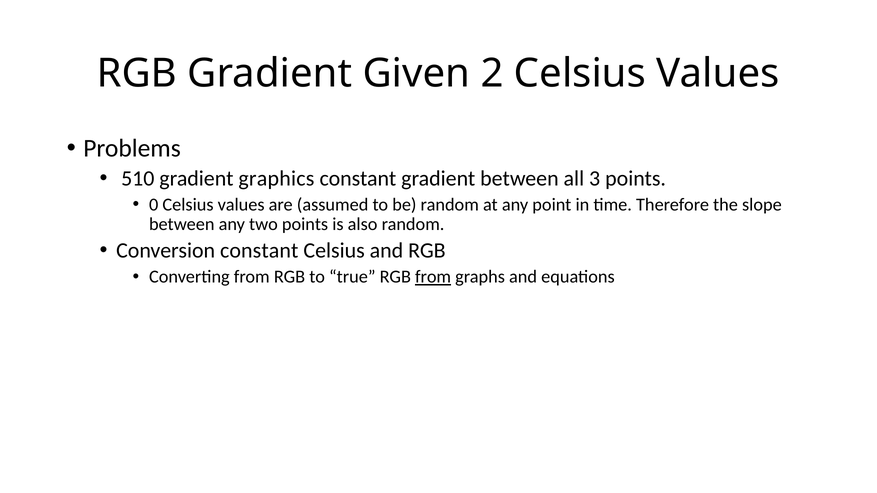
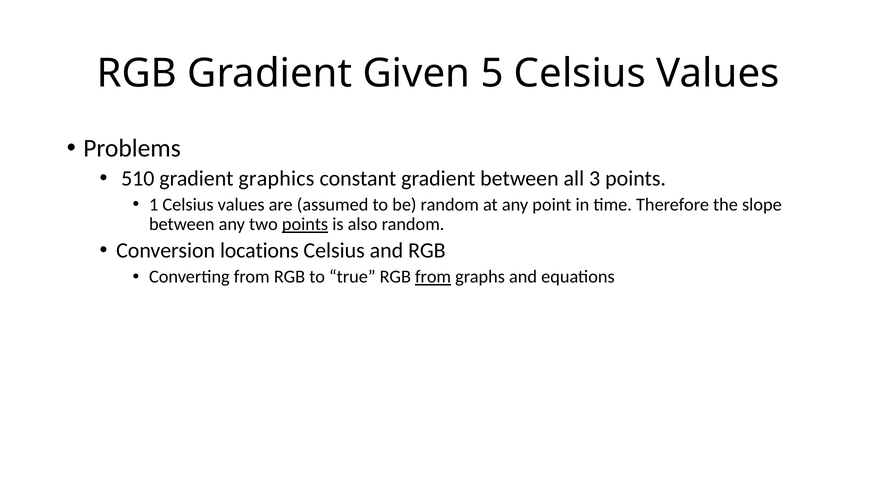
2: 2 -> 5 (492, 74)
0: 0 -> 1 (154, 205)
points underline: none -> present (305, 225)
Conversion constant: constant -> locations (259, 251)
